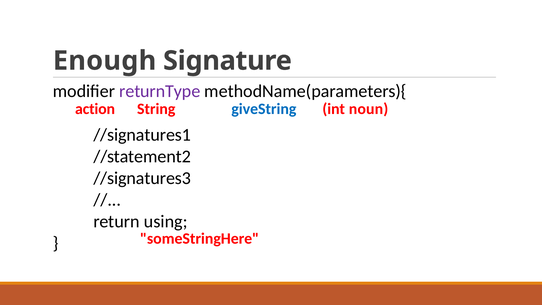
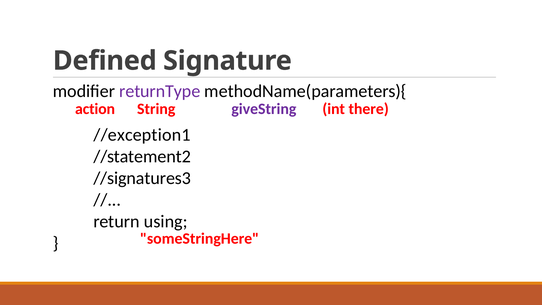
Enough: Enough -> Defined (105, 61)
giveString colour: blue -> purple (264, 109)
noun: noun -> there (369, 109)
//signatures1: //signatures1 -> //exception1 (142, 135)
